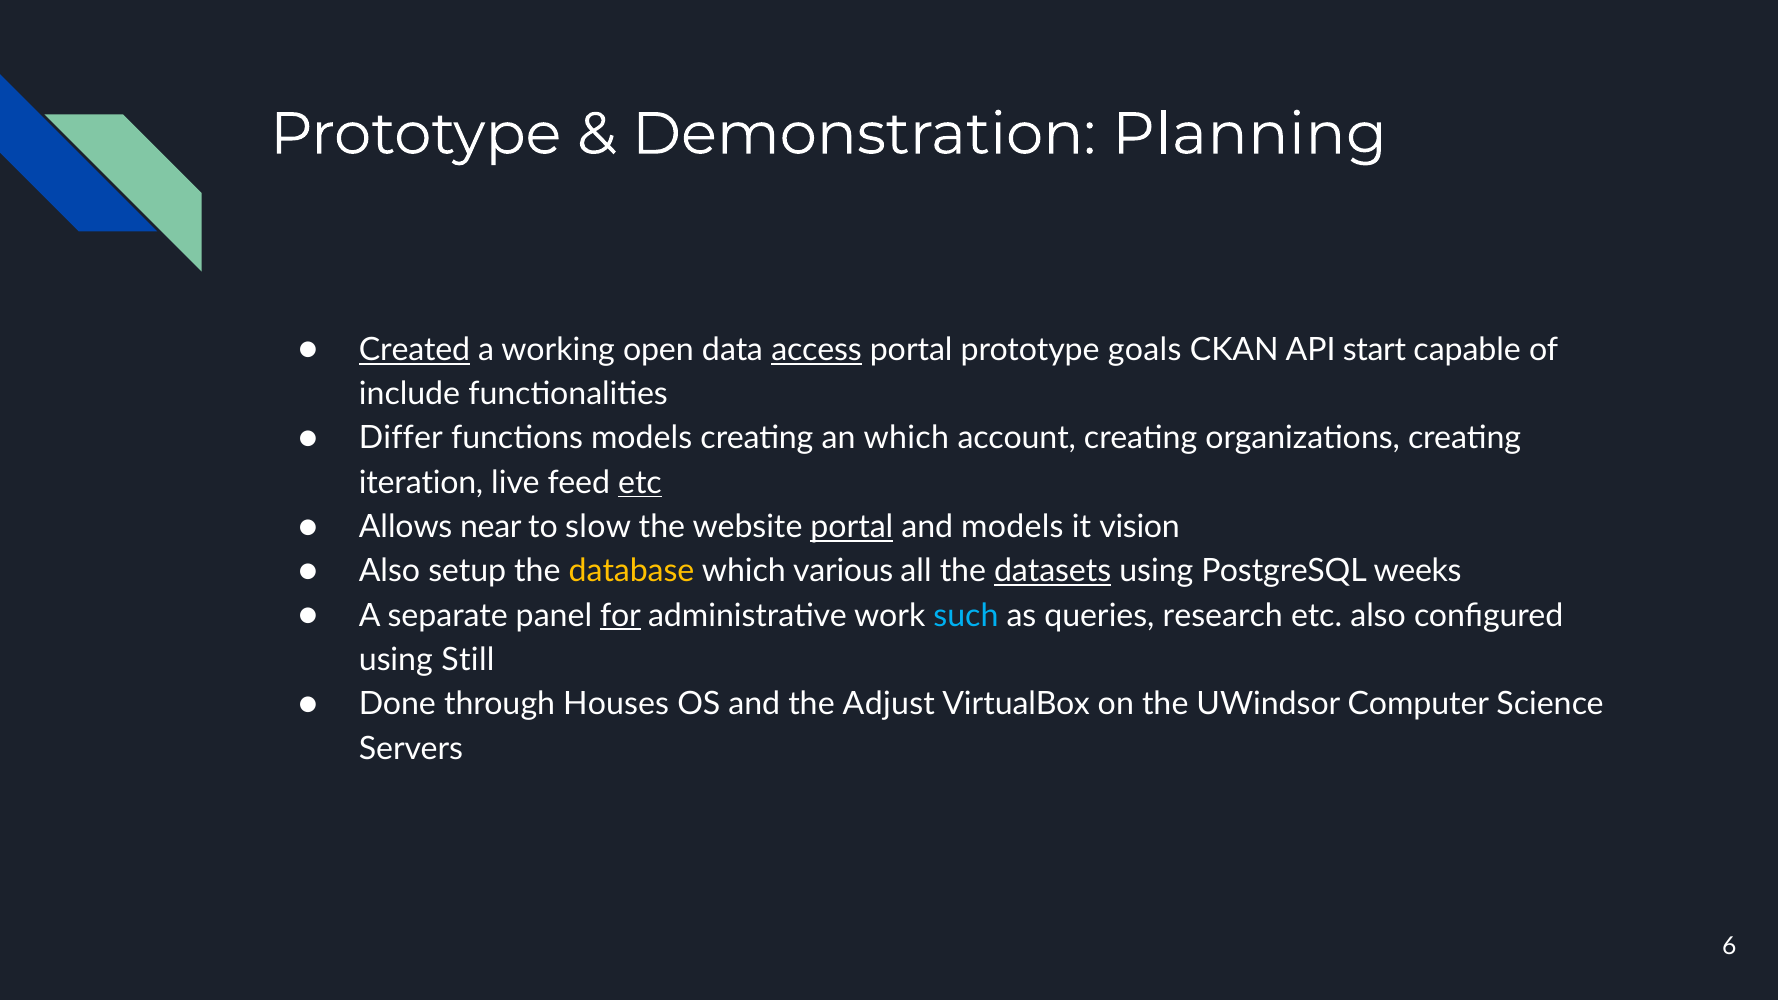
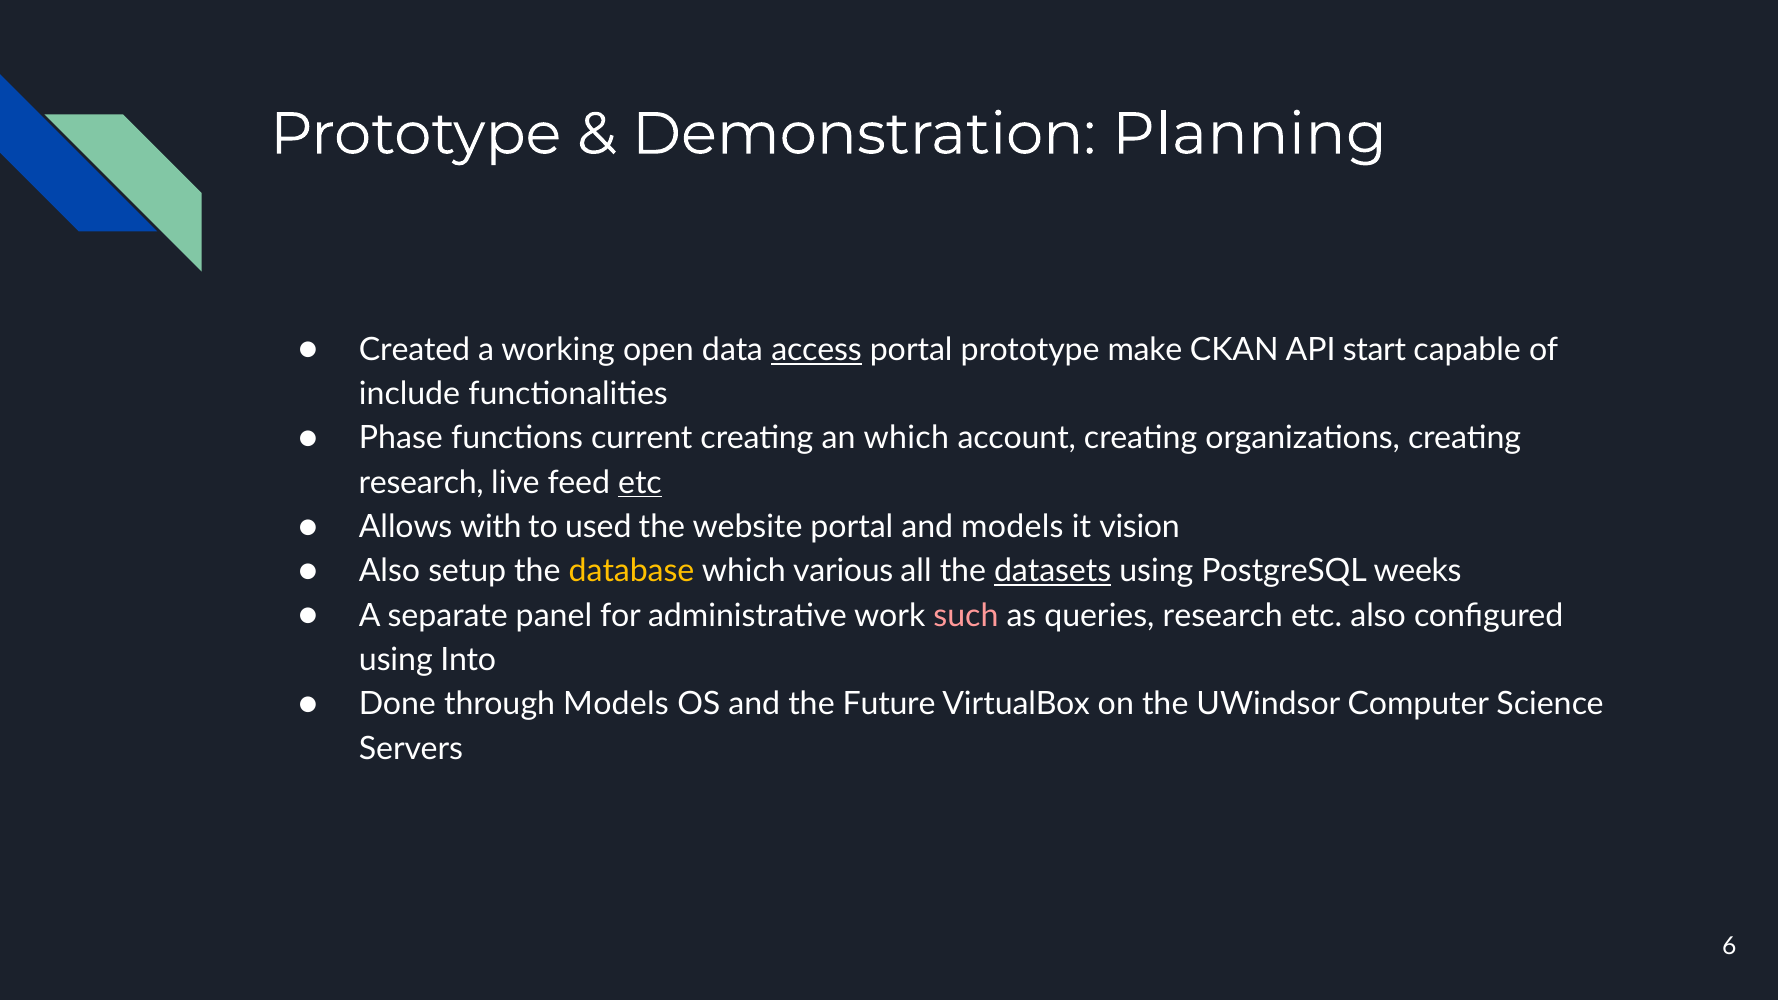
Created underline: present -> none (415, 350)
goals: goals -> make (1145, 350)
Differ: Differ -> Phase (401, 438)
functions models: models -> current (642, 438)
iteration: iteration -> research (421, 483)
near: near -> with (491, 527)
slow: slow -> used (598, 527)
portal underline: present -> none (852, 527)
for underline: present -> none (621, 616)
such colour: light blue -> pink (966, 616)
Still: Still -> Into (468, 660)
through Houses: Houses -> Models (616, 704)
Adjust: Adjust -> Future (889, 704)
